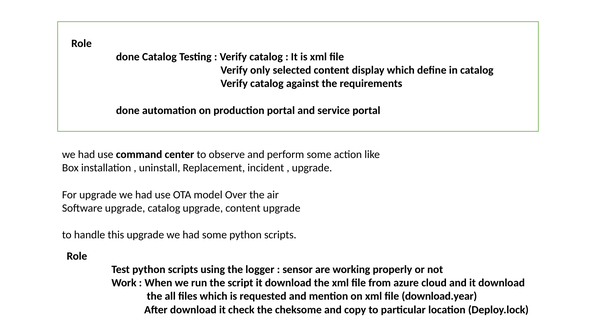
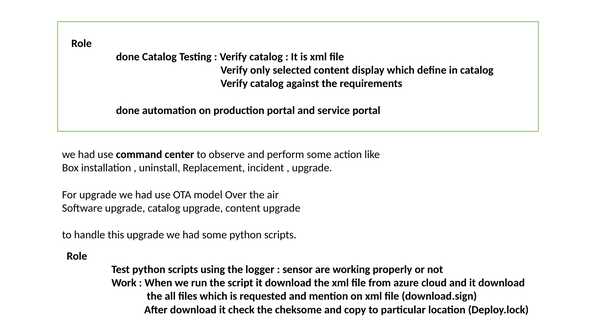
download.year: download.year -> download.sign (439, 296)
